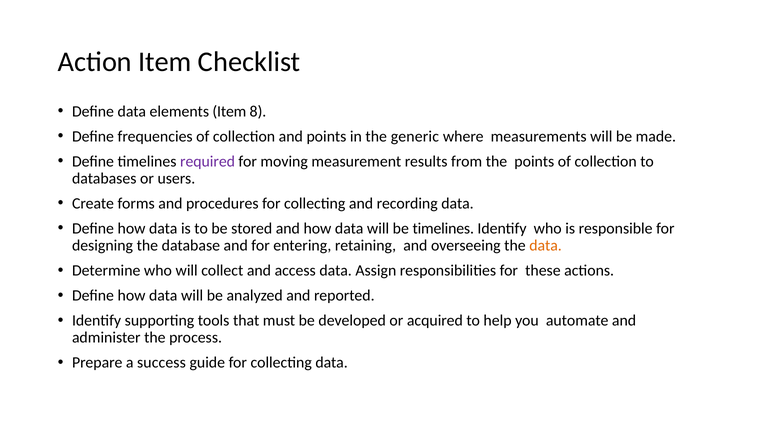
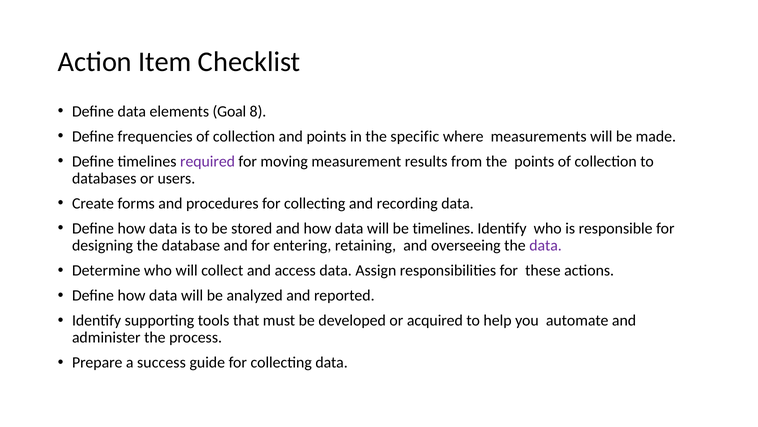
elements Item: Item -> Goal (229, 111)
generic: generic -> specific (415, 136)
data colour: orange -> purple (546, 245)
